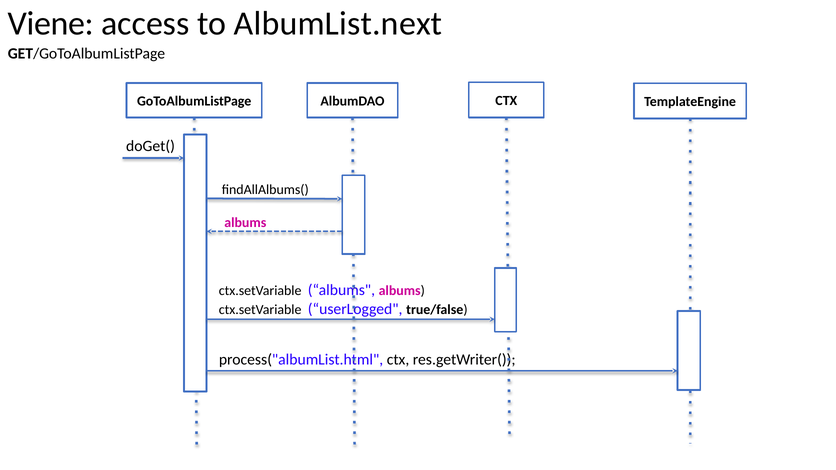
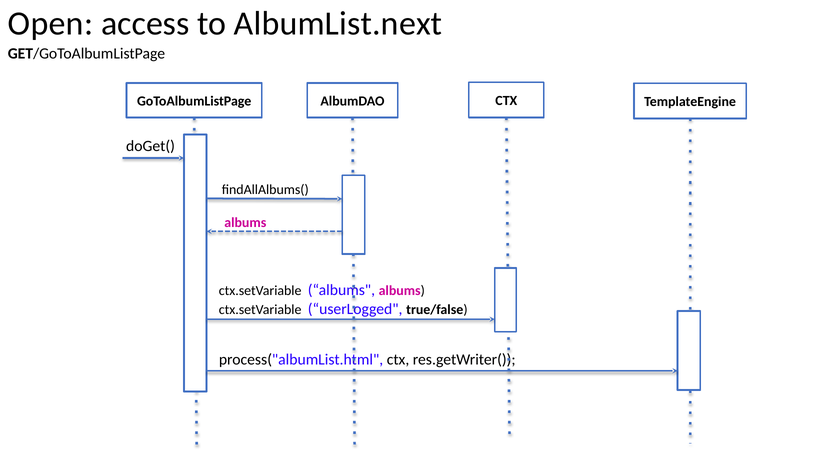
Viene: Viene -> Open (50, 24)
